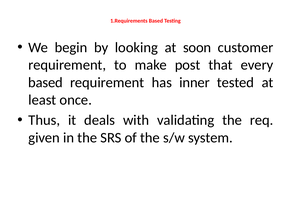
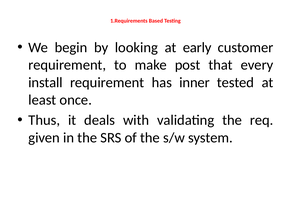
soon: soon -> early (197, 48)
based: based -> install (45, 82)
